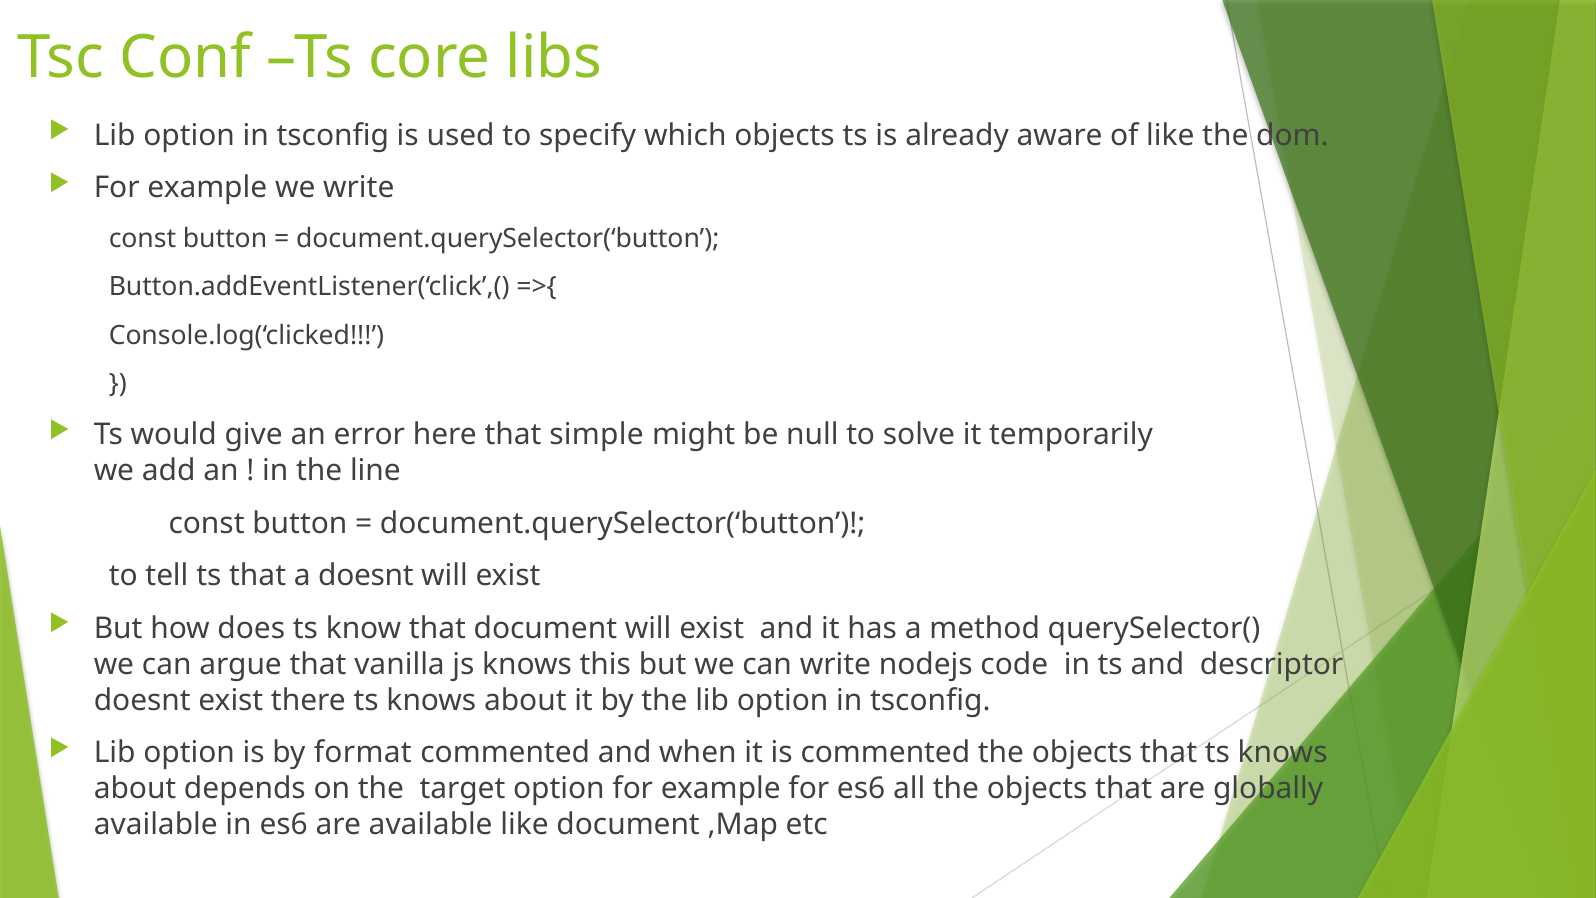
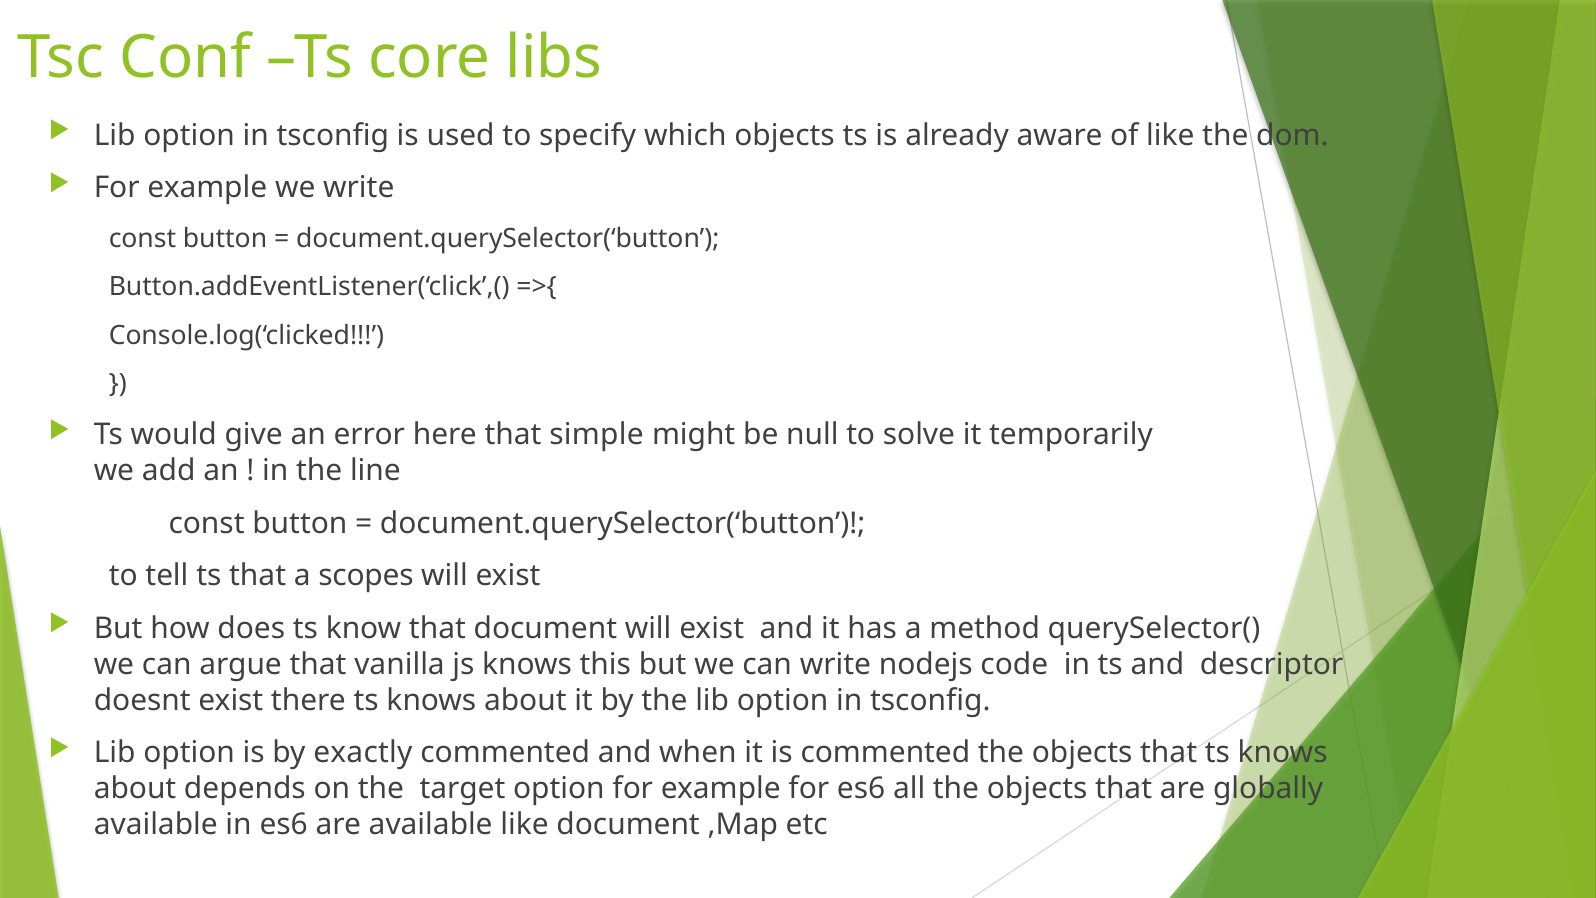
a doesnt: doesnt -> scopes (366, 576)
format: format -> exactly (363, 753)
